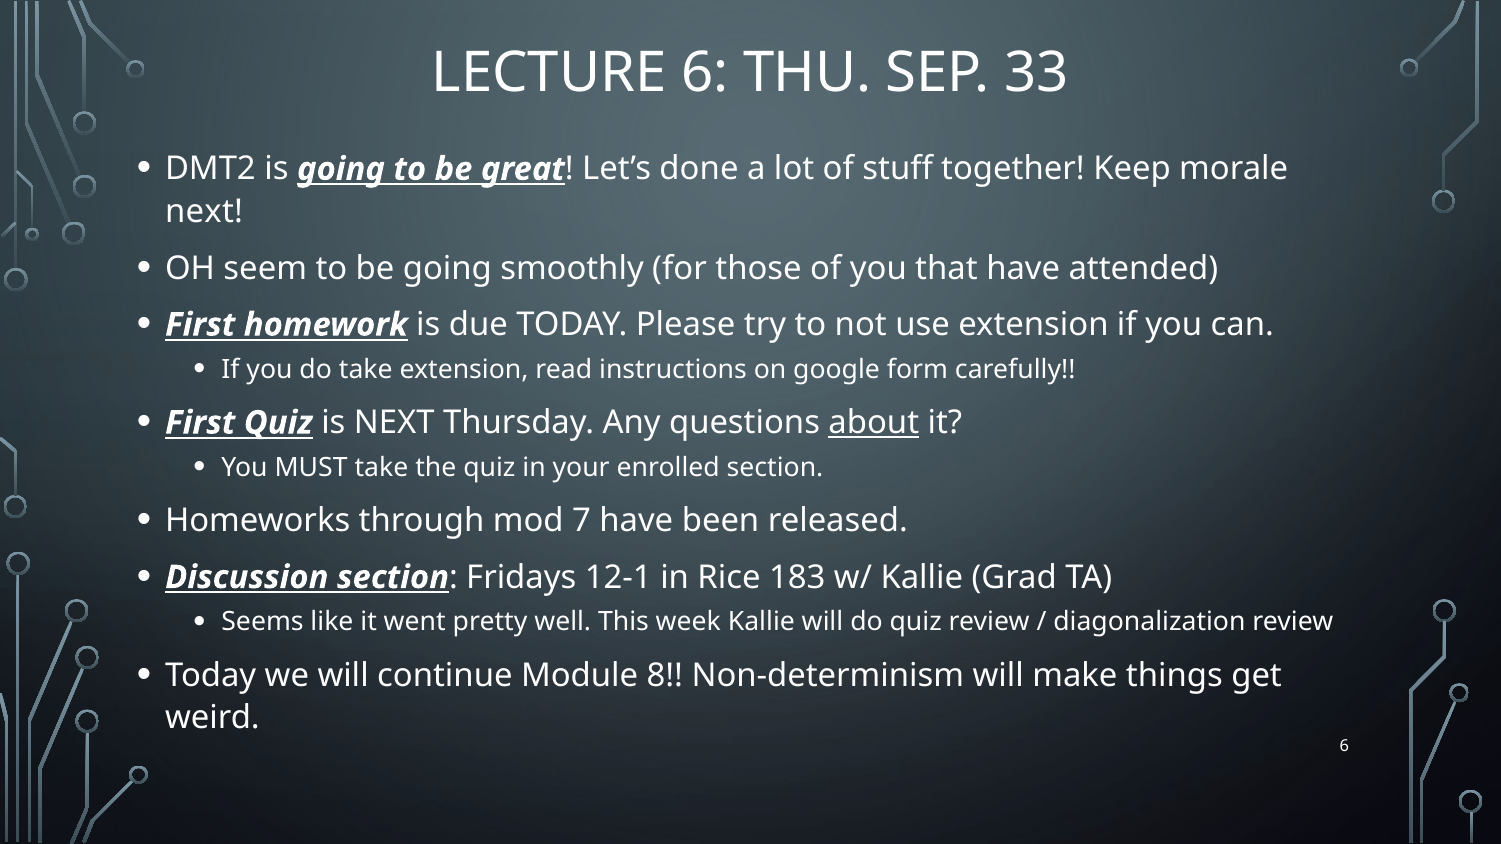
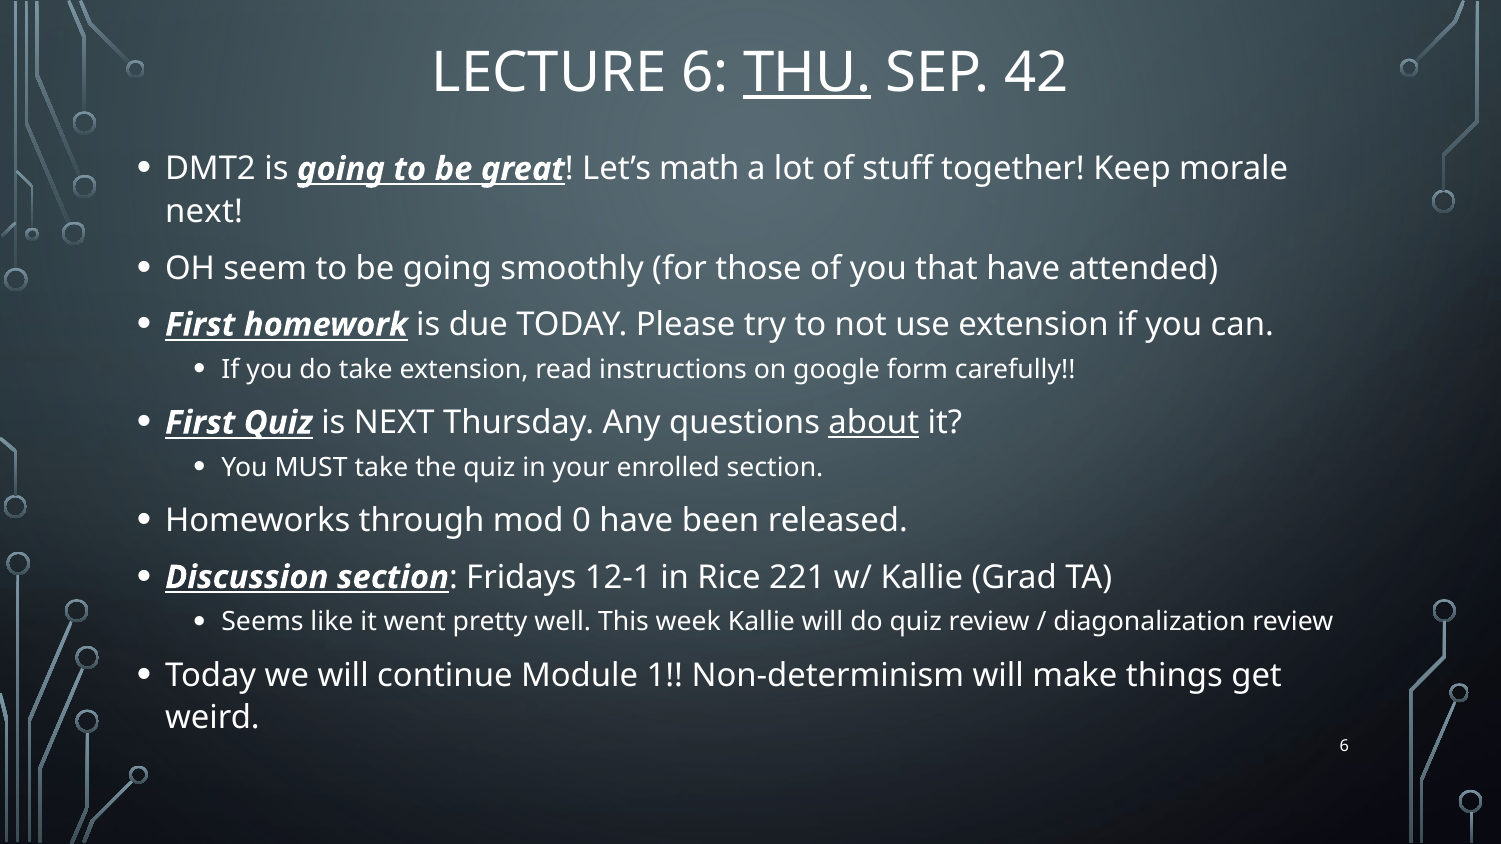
THU underline: none -> present (807, 73)
33: 33 -> 42 (1036, 73)
done: done -> math (699, 169)
7: 7 -> 0 (581, 521)
183: 183 -> 221 (797, 578)
8: 8 -> 1 (665, 676)
